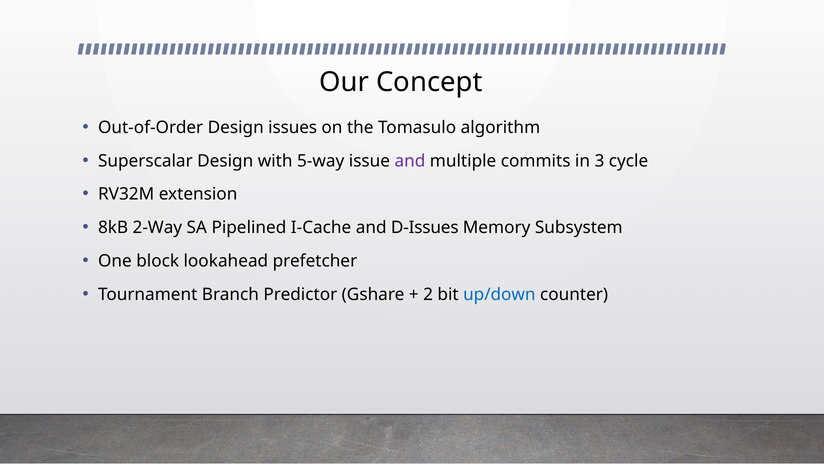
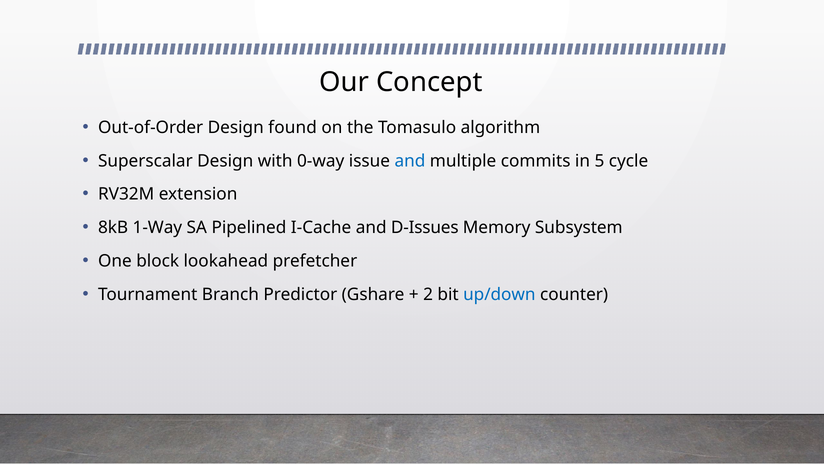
issues: issues -> found (293, 127)
5-way: 5-way -> 0-way (321, 161)
and colour: purple -> blue (410, 161)
3: 3 -> 5 (599, 161)
2-Way: 2-Way -> 1-Way (157, 227)
